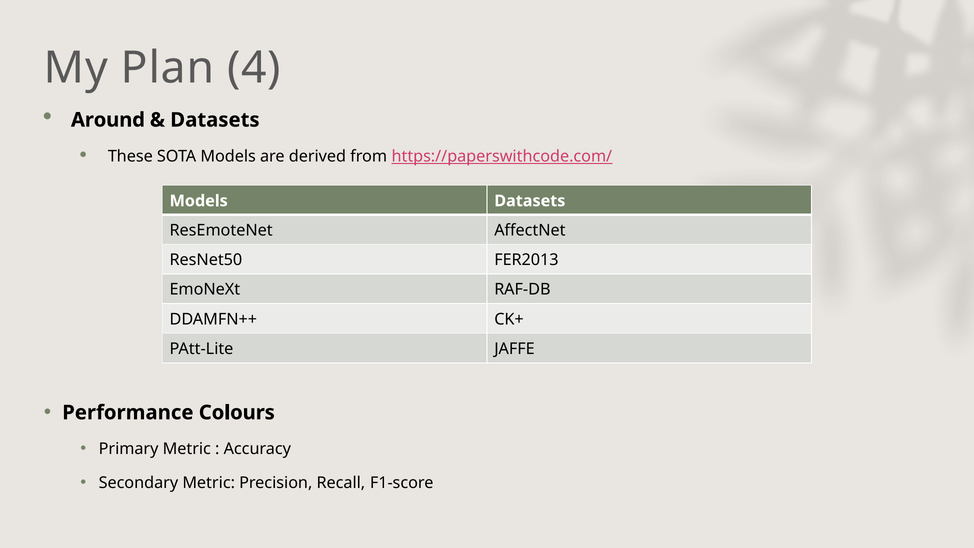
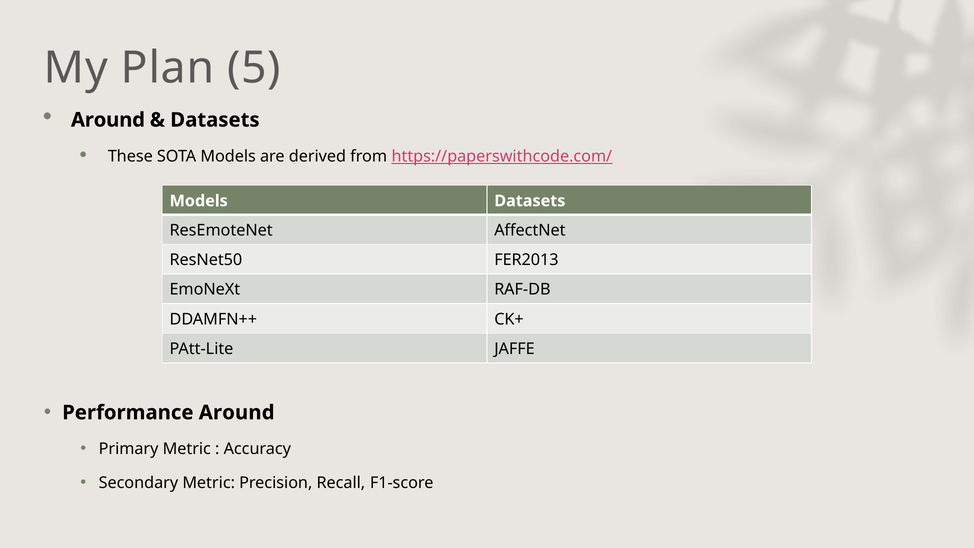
4: 4 -> 5 (254, 68)
Performance Colours: Colours -> Around (237, 412)
